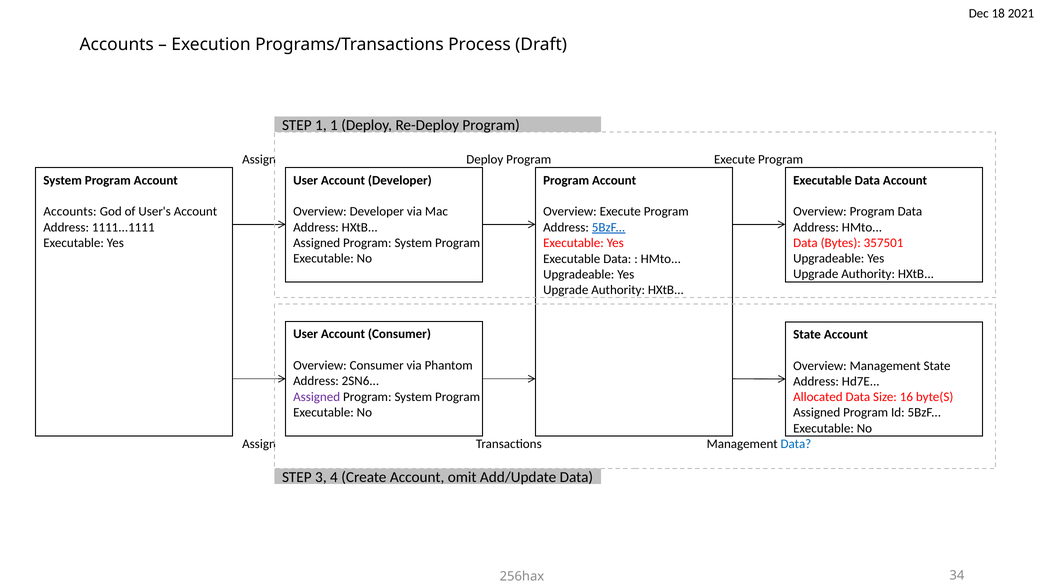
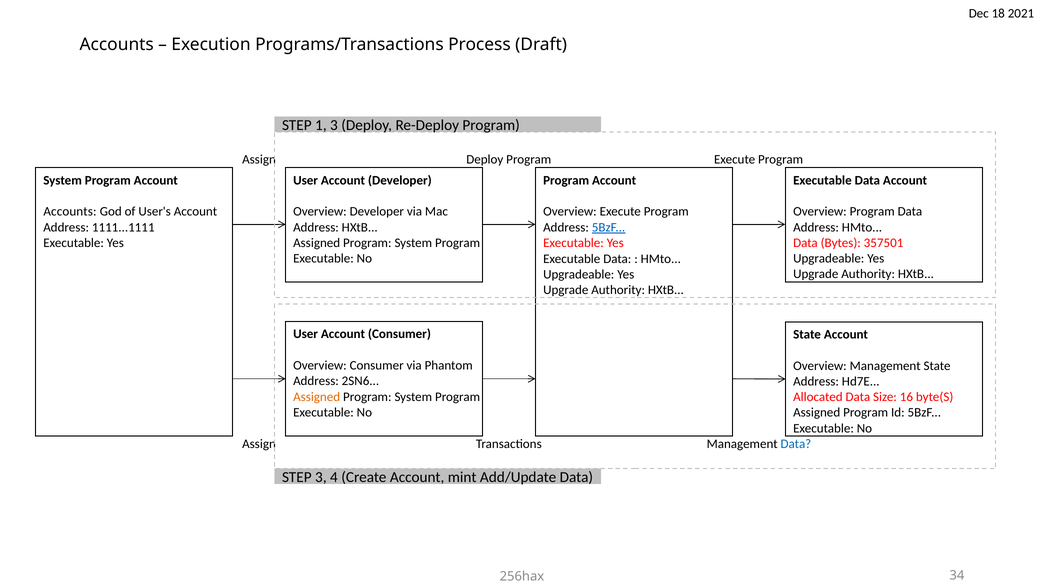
1 1: 1 -> 3 (334, 125)
Assigned colour: purple -> orange (317, 397)
omit: omit -> mint (462, 477)
